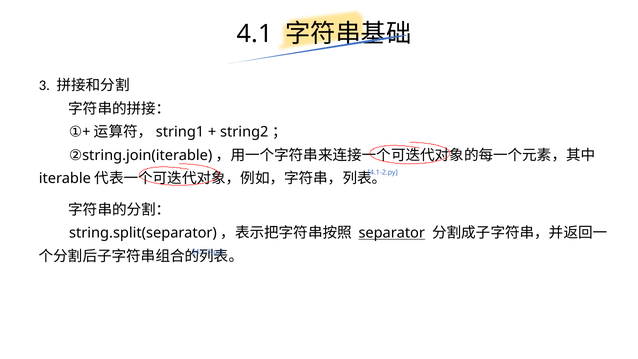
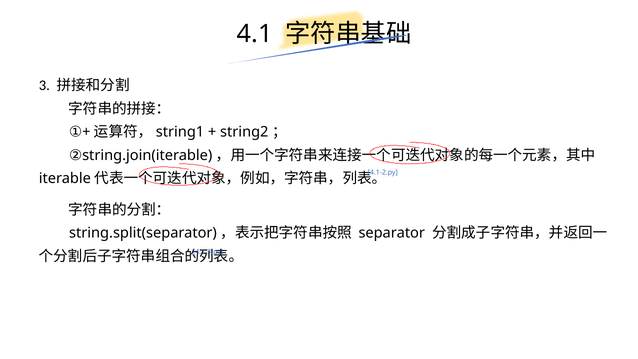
separator underline: present -> none (392, 233)
